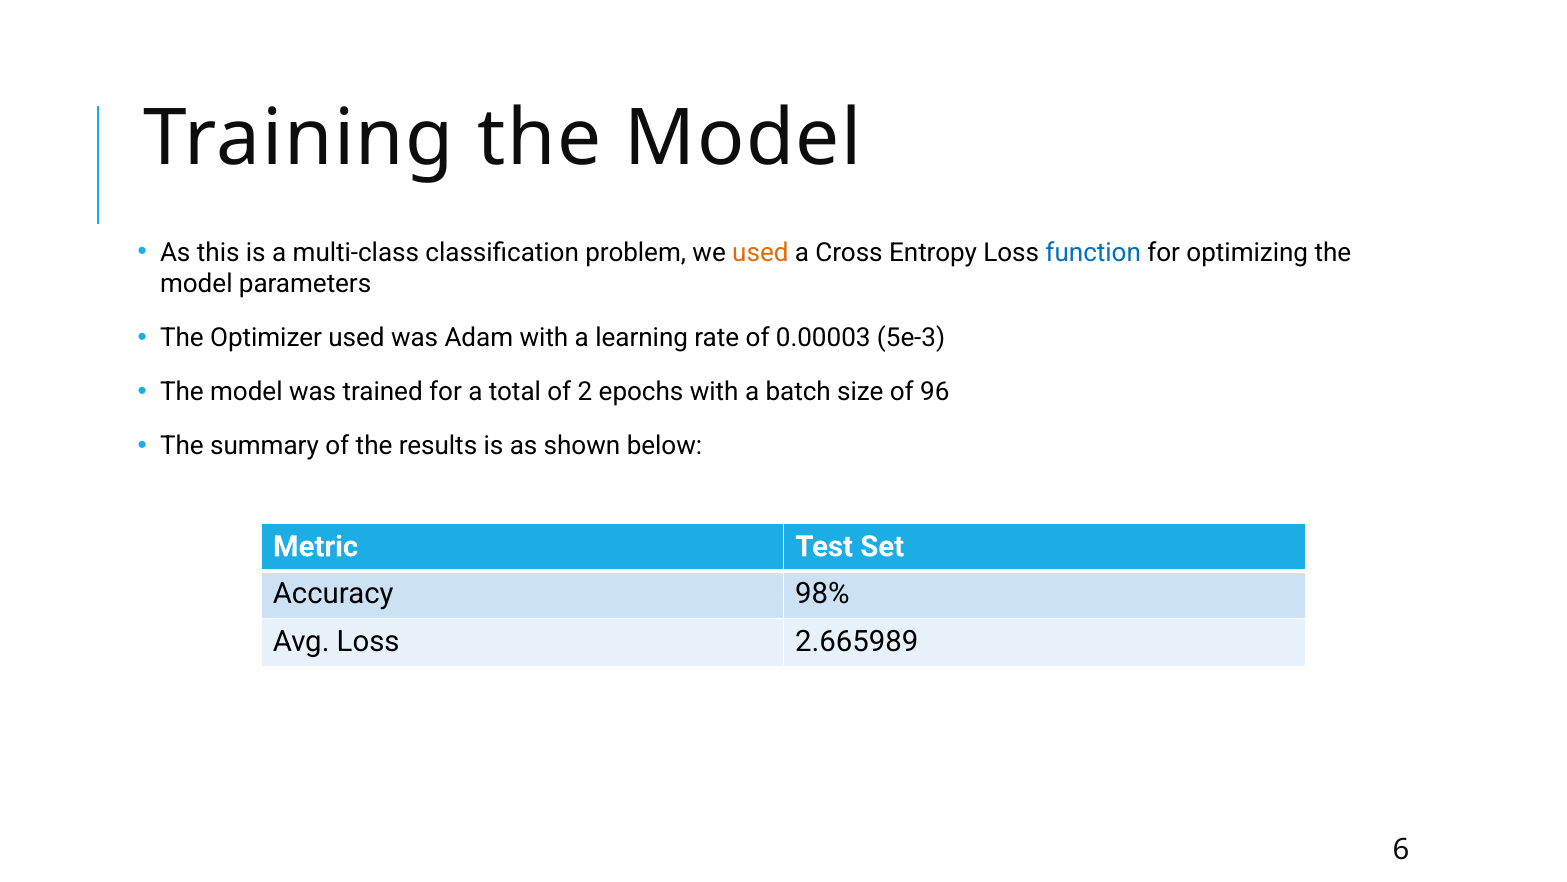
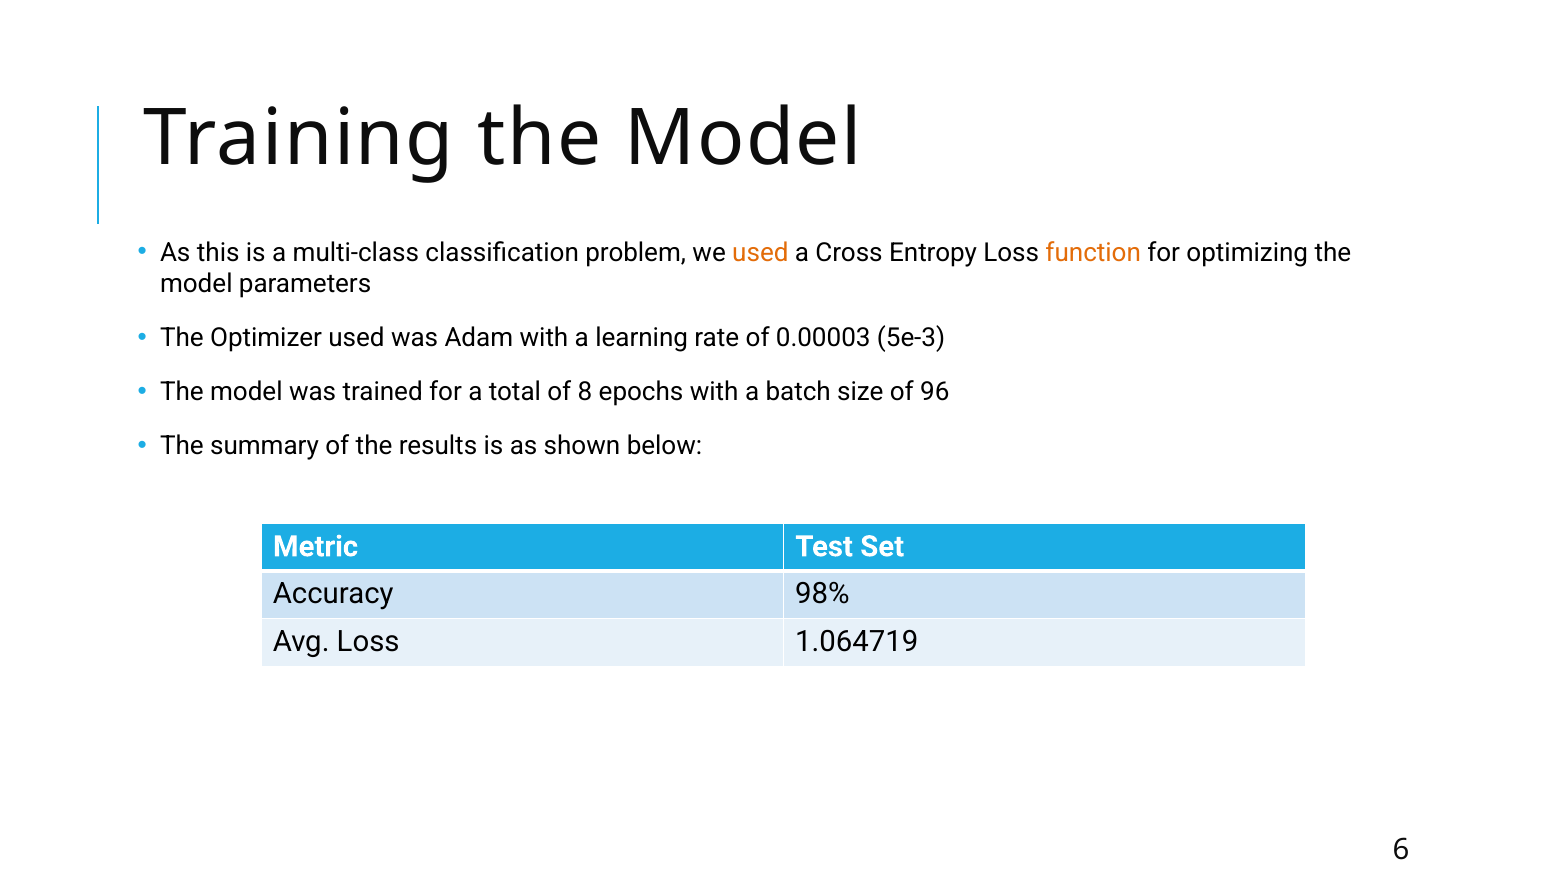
function colour: blue -> orange (1093, 252)
2: 2 -> 8 (585, 392)
2.665989: 2.665989 -> 1.064719 (857, 642)
